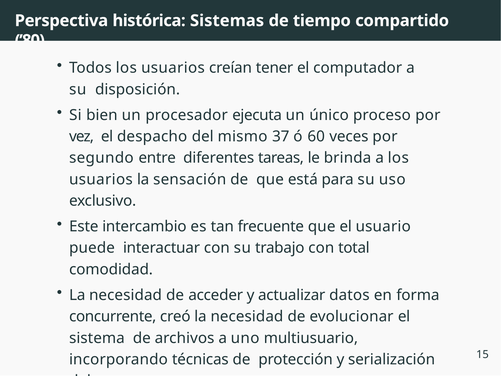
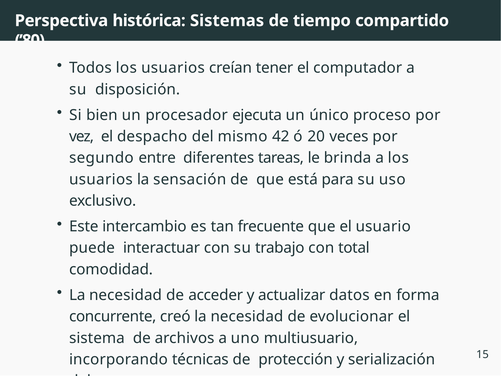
37: 37 -> 42 (281, 136)
60: 60 -> 20 (316, 136)
